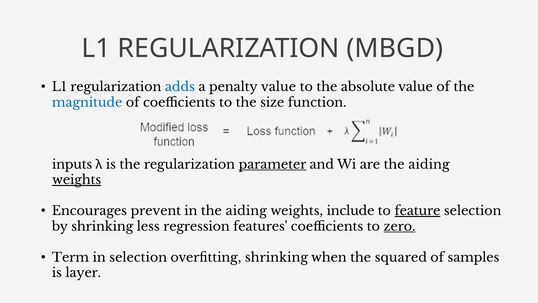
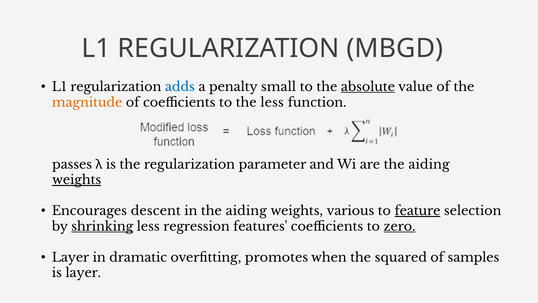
penalty value: value -> small (278, 87)
absolute underline: none -> present (368, 87)
magnitude colour: blue -> orange (87, 102)
the size: size -> less (272, 102)
inputs: inputs -> passes (72, 164)
parameter underline: present -> none (272, 164)
prevent: prevent -> descent (156, 211)
include: include -> various (350, 211)
shrinking underline: none -> present (102, 226)
Term: Term -> Layer (70, 257)
in selection: selection -> dramatic (138, 257)
overfitting shrinking: shrinking -> promotes (277, 257)
